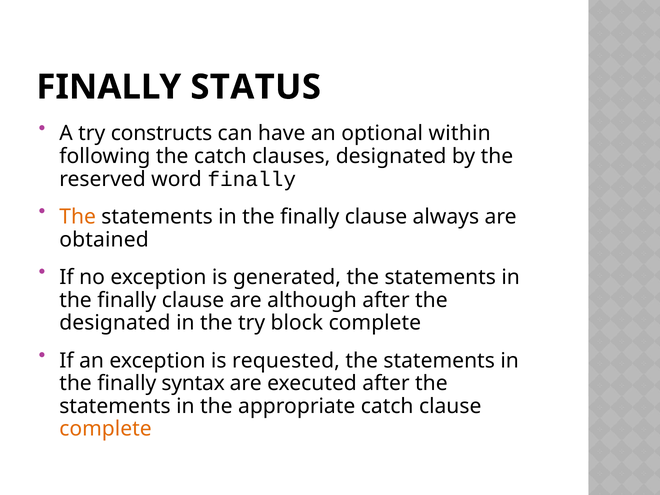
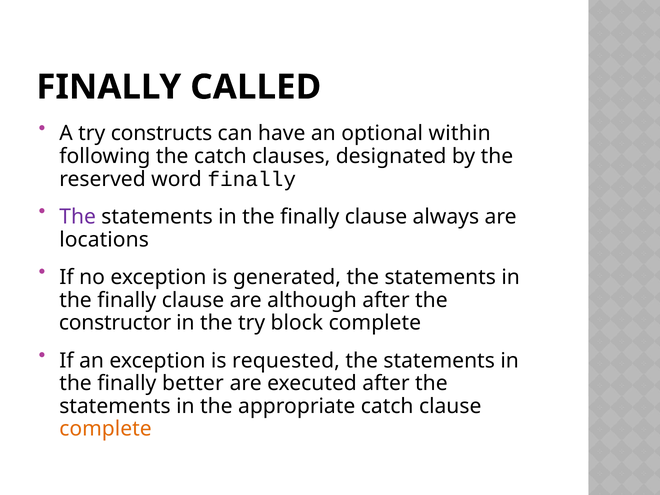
STATUS: STATUS -> CALLED (256, 87)
The colour: orange -> purple (78, 217)
obtained: obtained -> locations (104, 240)
designated: designated -> constructor (115, 323)
syntax: syntax -> better (193, 383)
